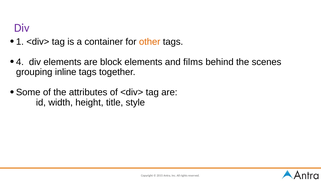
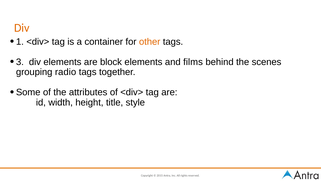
Div colour: purple -> orange (22, 28)
4: 4 -> 3 (20, 62)
inline: inline -> radio (66, 72)
